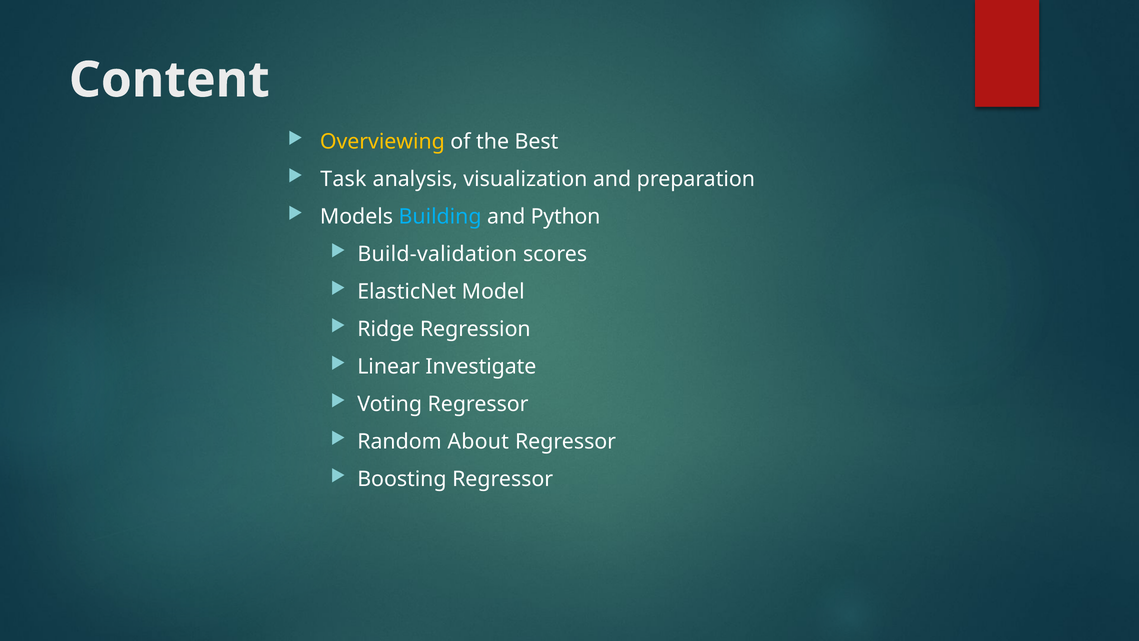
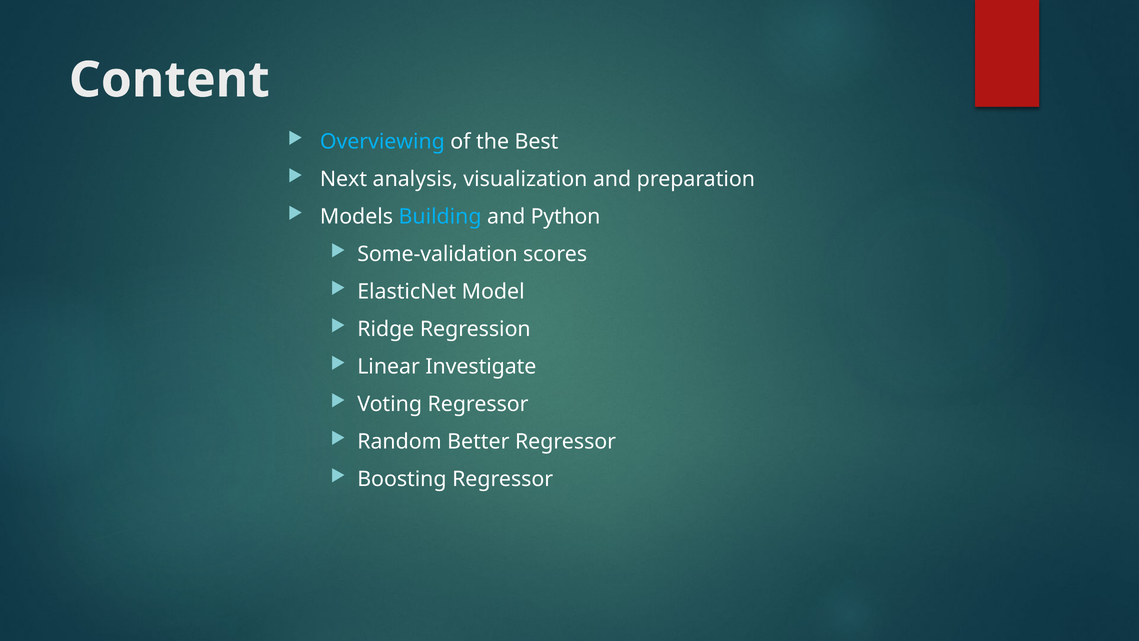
Overviewing colour: yellow -> light blue (382, 142)
Task: Task -> Next (344, 179)
Build-validation: Build-validation -> Some-validation (437, 254)
About: About -> Better (478, 442)
